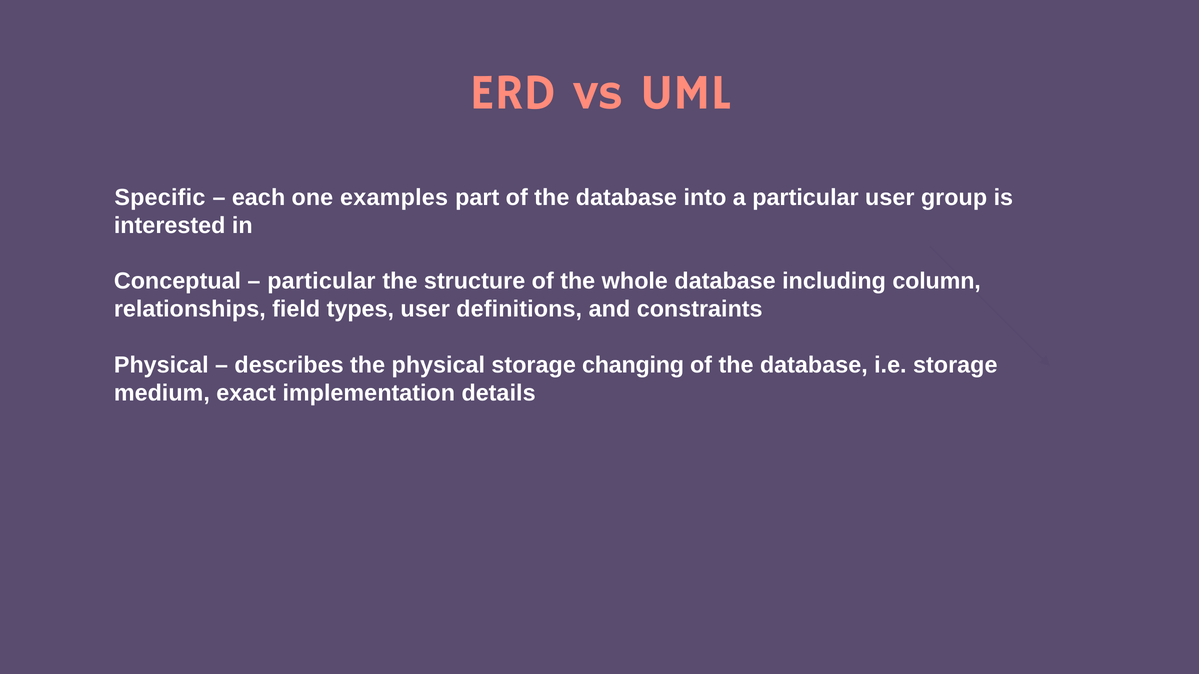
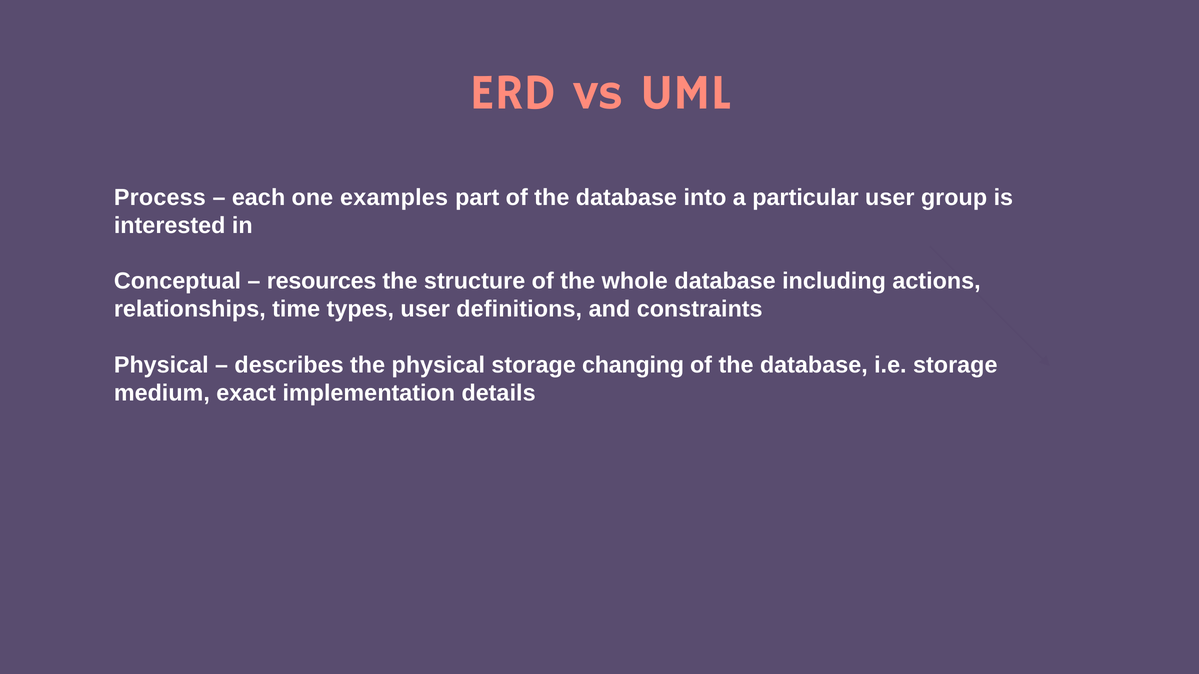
Specific: Specific -> Process (160, 198)
particular: particular -> resources (322, 281)
column: column -> actions (936, 281)
field: field -> time (296, 309)
